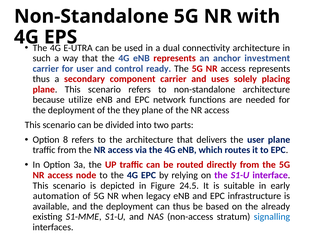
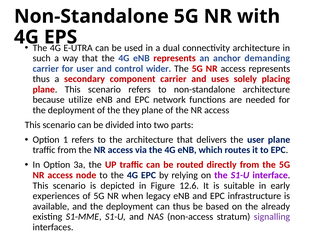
investment: investment -> demanding (267, 58)
ready: ready -> wider (159, 69)
8: 8 -> 1 (66, 140)
24.5: 24.5 -> 12.6 (189, 186)
automation: automation -> experiences (56, 196)
signalling colour: blue -> purple (272, 217)
